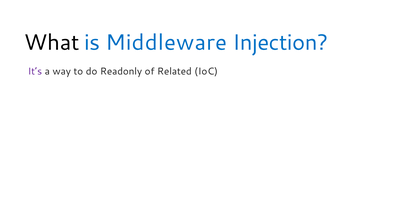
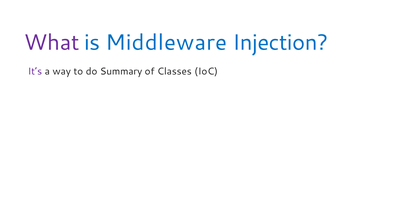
What colour: black -> purple (52, 42)
Readonly: Readonly -> Summary (121, 71)
Related: Related -> Classes (174, 71)
